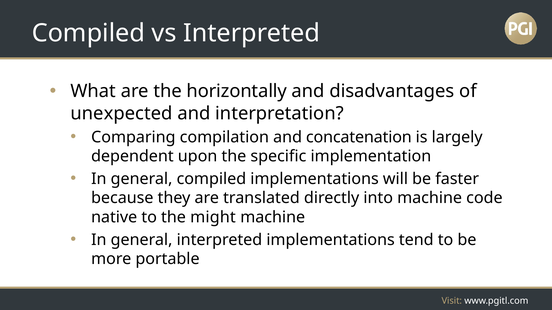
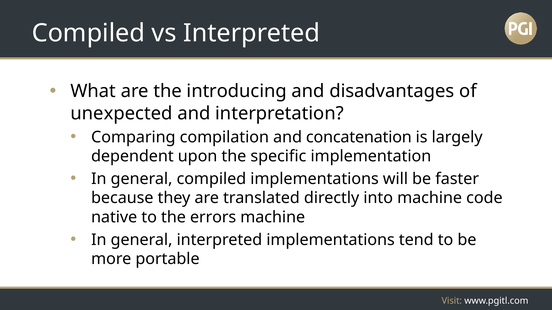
horizontally: horizontally -> introducing (237, 91)
might: might -> errors (213, 218)
